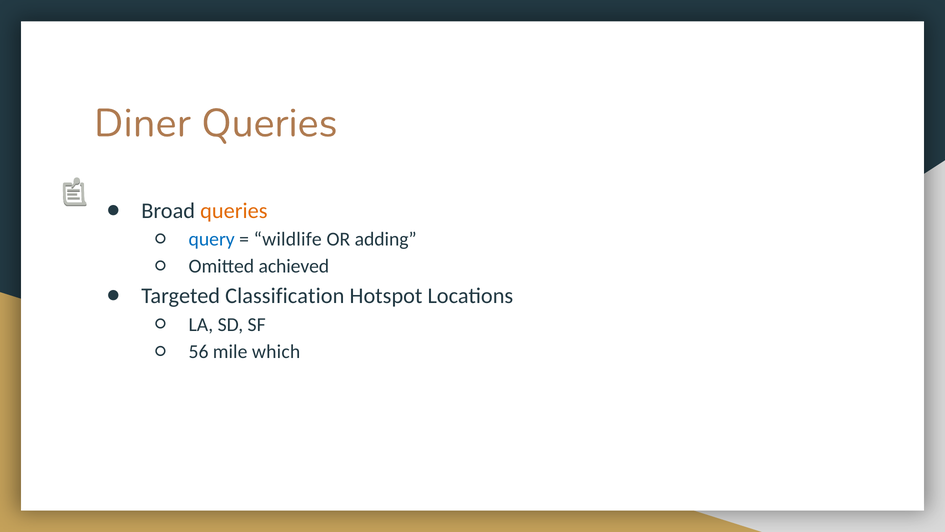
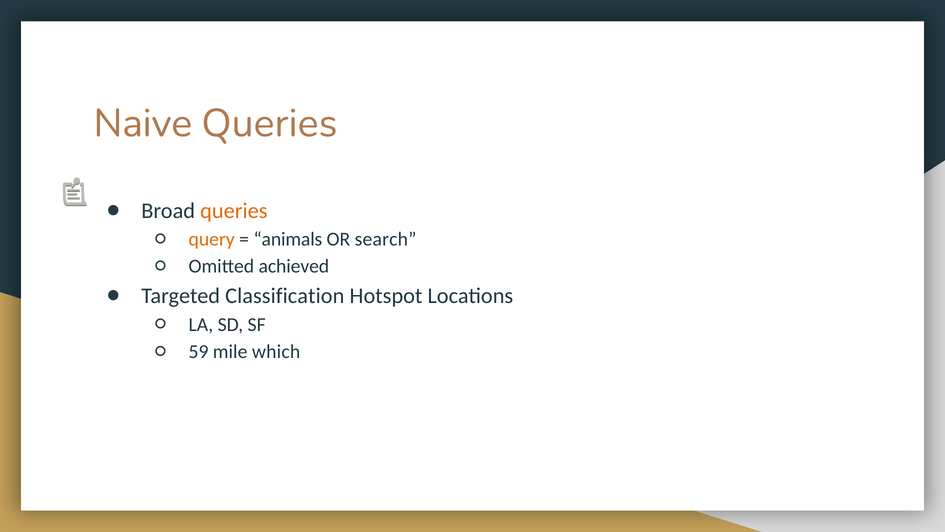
Diner: Diner -> Naive (143, 123)
query colour: blue -> orange (212, 239)
wildlife: wildlife -> animals (288, 239)
adding: adding -> search (386, 239)
56: 56 -> 59 (199, 351)
